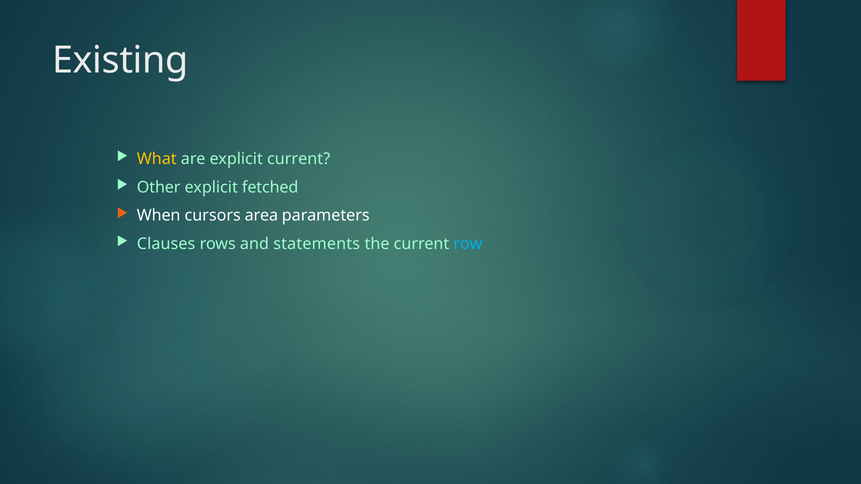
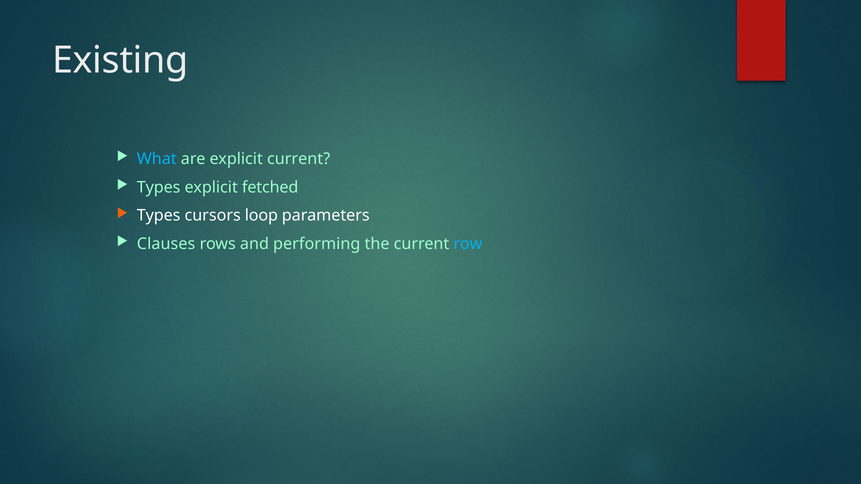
What colour: yellow -> light blue (157, 159)
Other: Other -> Types (159, 187)
When: When -> Types (159, 216)
area: area -> loop (261, 216)
statements: statements -> performing (317, 244)
